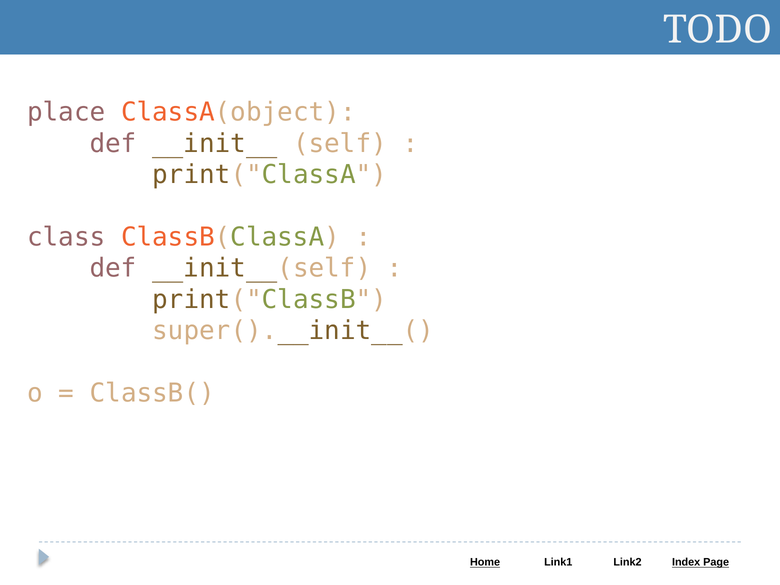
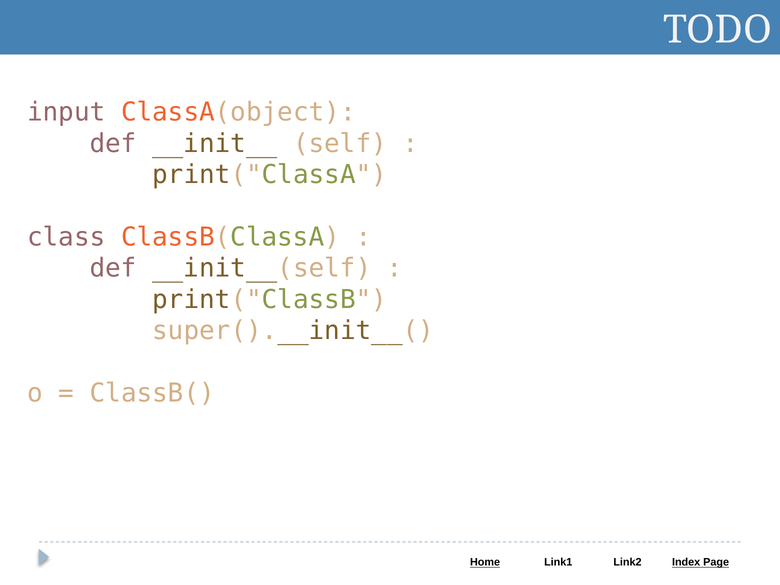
place: place -> input (66, 112)
